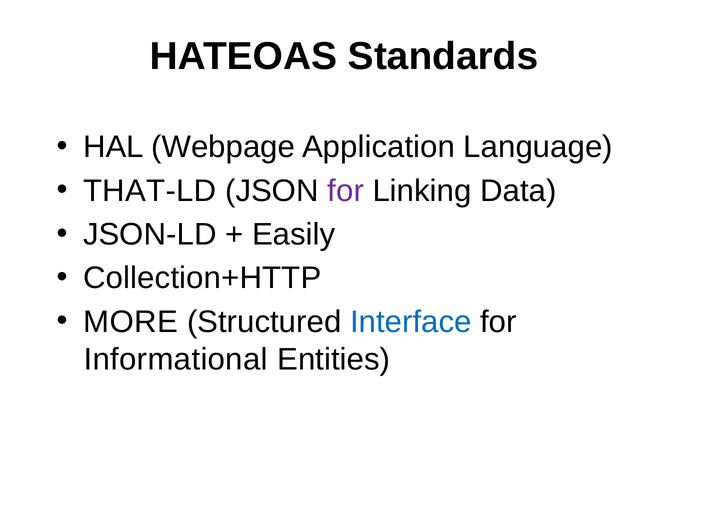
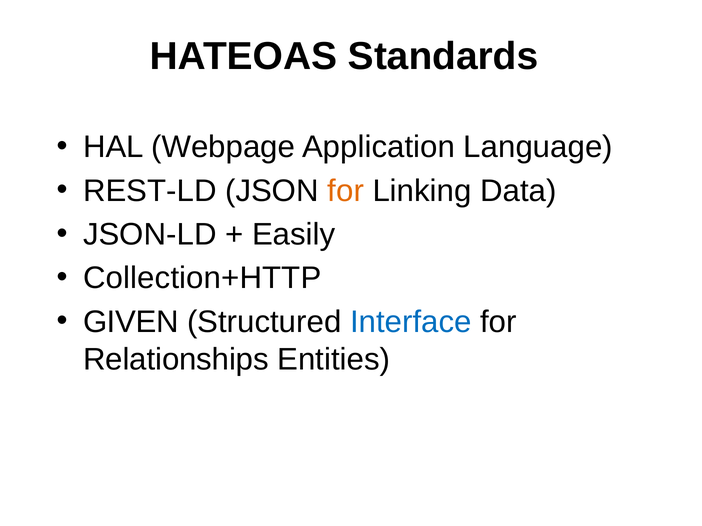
THAT-LD: THAT-LD -> REST-LD (150, 191)
for colour: purple -> orange (346, 191)
MORE: MORE -> GIVEN (131, 322)
Informational: Informational -> Relationships (176, 360)
